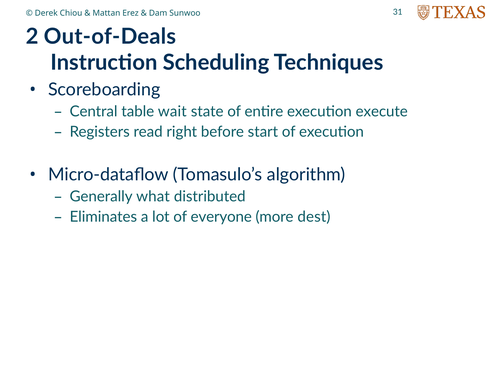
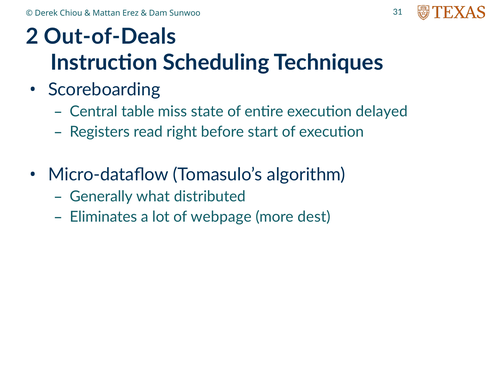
wait: wait -> miss (172, 111)
execute: execute -> delayed (382, 111)
everyone: everyone -> webpage (221, 217)
